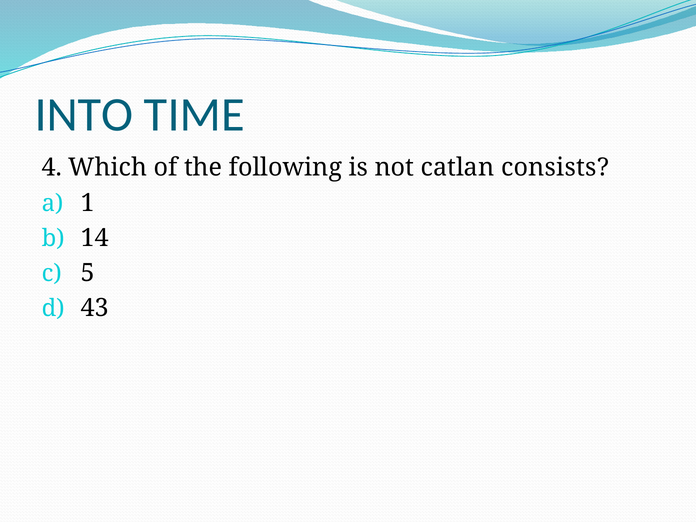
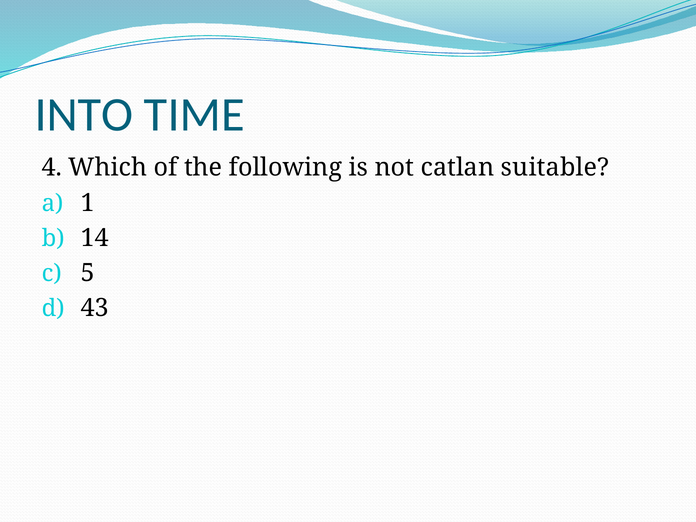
consists: consists -> suitable (555, 168)
